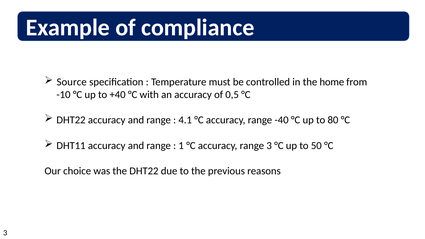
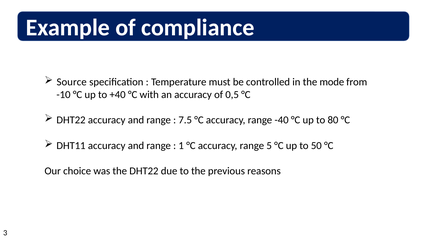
home: home -> mode (332, 82)
4.1: 4.1 -> 7.5 (185, 120)
range 3: 3 -> 5 (269, 146)
